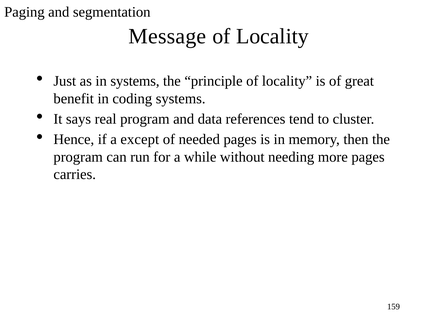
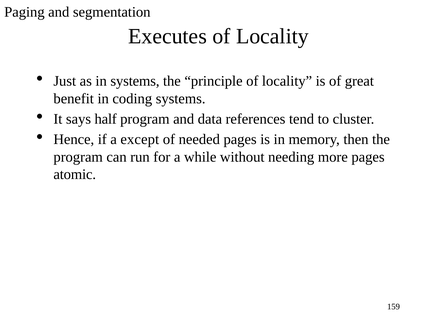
Message: Message -> Executes (167, 36)
real: real -> half (106, 119)
carries: carries -> atomic (75, 174)
